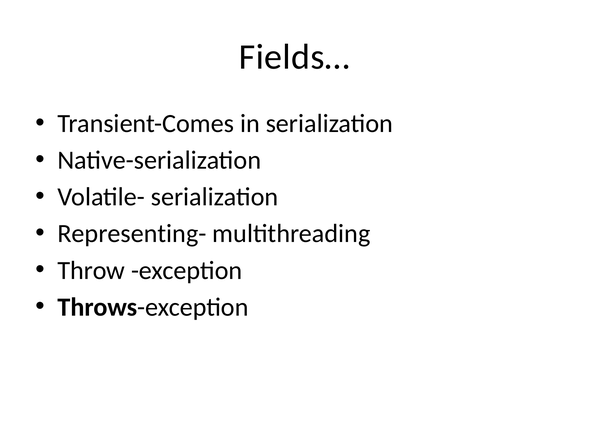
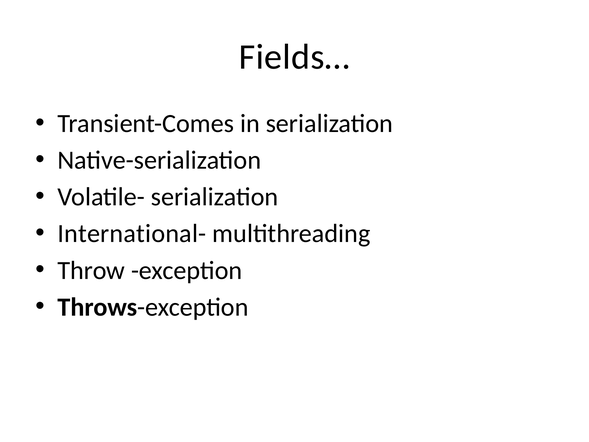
Representing-: Representing- -> International- (132, 234)
